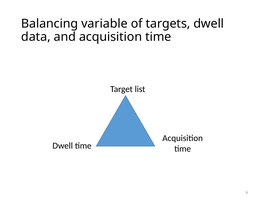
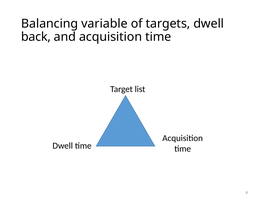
data: data -> back (36, 37)
